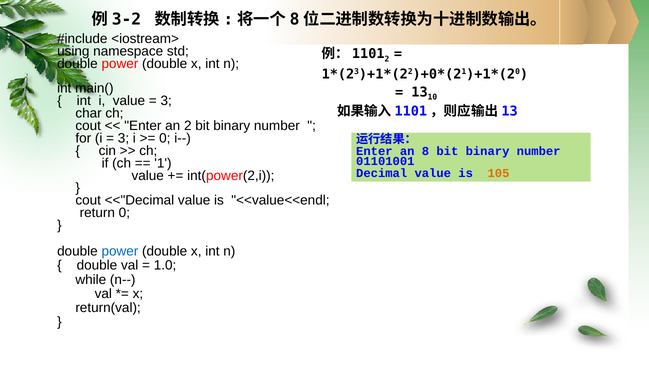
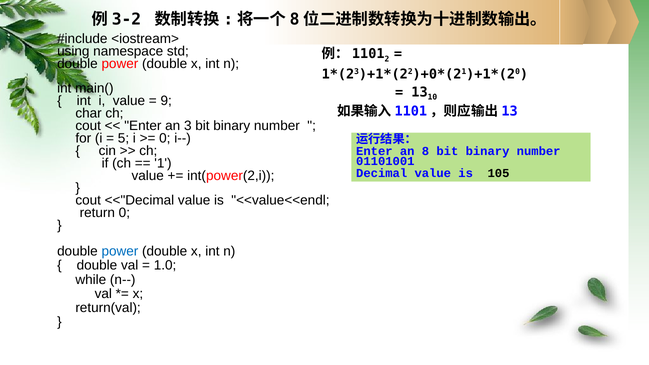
3: 3 -> 9 (166, 101)
an 2: 2 -> 3 (188, 126)
3: 3 -> 5 (124, 138)
105 colour: orange -> black (498, 173)
